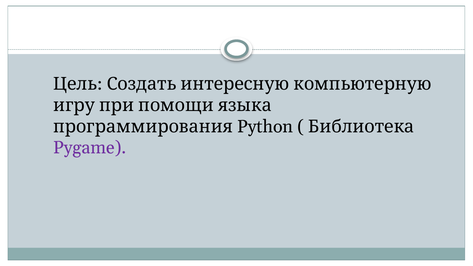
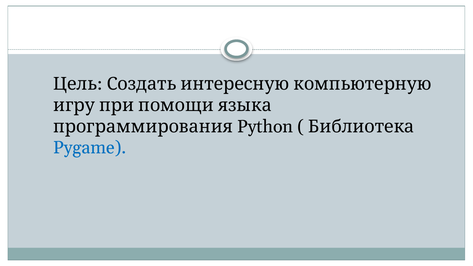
Pygame colour: purple -> blue (90, 148)
